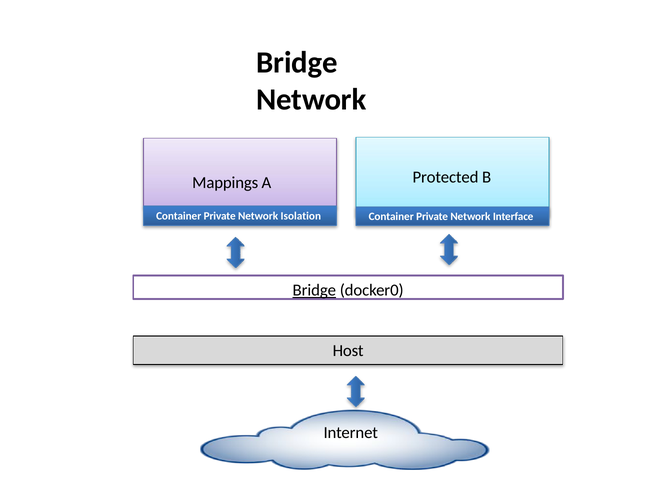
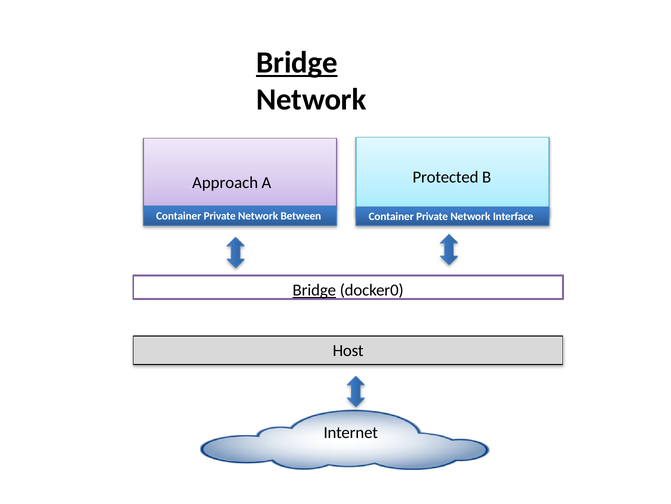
Bridge underline: none -> present (297, 63)
Mappings: Mappings -> Approach (225, 182)
Isolation: Isolation -> Between (301, 216)
